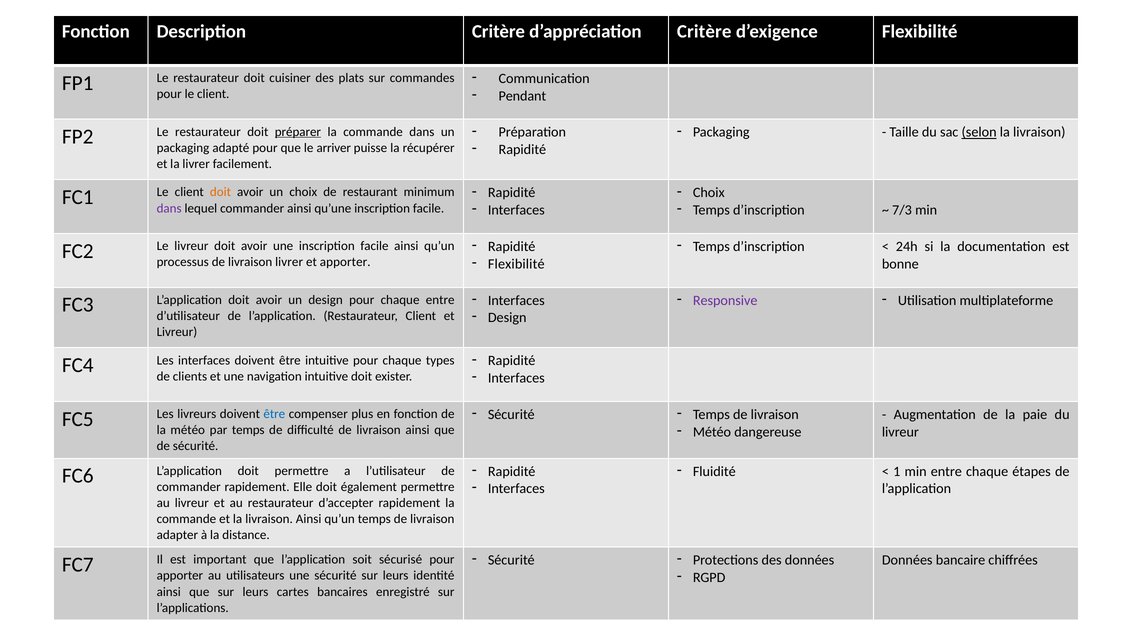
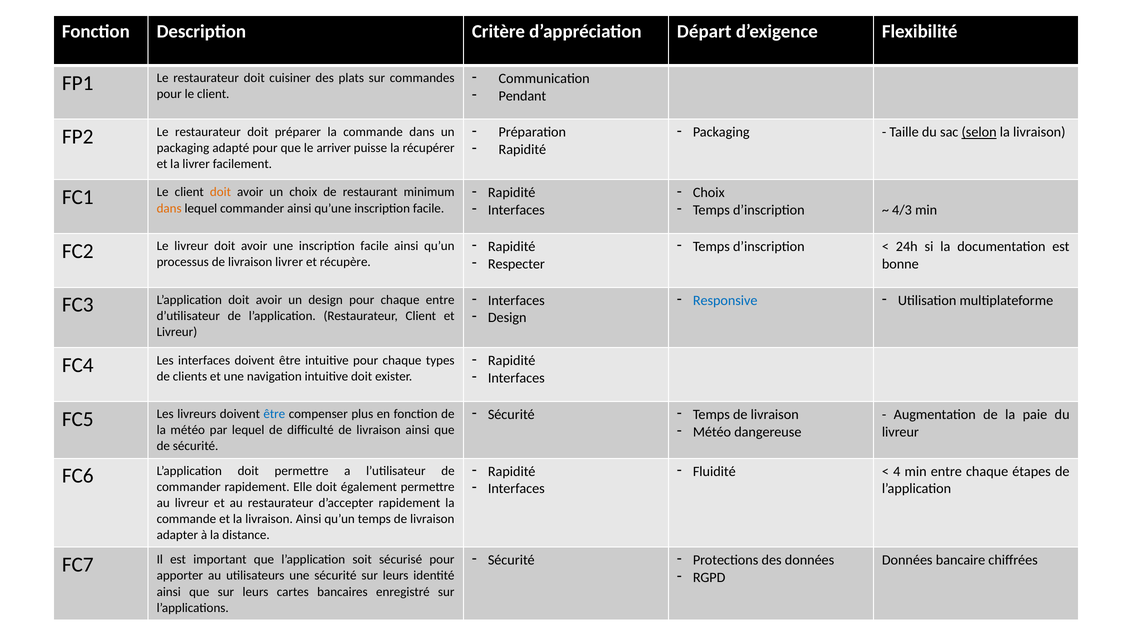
d’appréciation Critère: Critère -> Départ (704, 31)
préparer underline: present -> none (298, 132)
dans colour: purple -> orange (169, 208)
7/3: 7/3 -> 4/3 (902, 210)
et apporter: apporter -> récupère (345, 262)
Flexibilité: Flexibilité -> Respecter (516, 264)
Responsive colour: purple -> blue (725, 300)
par temps: temps -> lequel (248, 430)
1: 1 -> 4 (897, 471)
